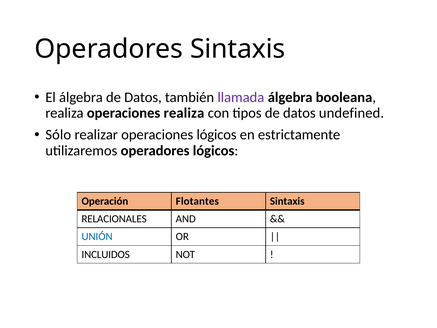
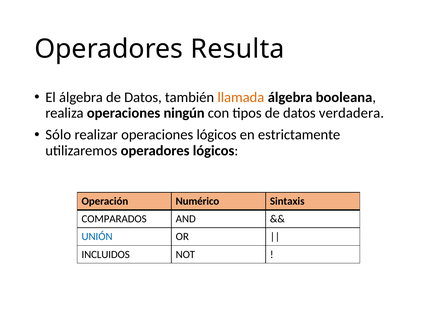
Operadores Sintaxis: Sintaxis -> Resulta (238, 49)
llamada colour: purple -> orange (241, 97)
operaciones realiza: realiza -> ningún (184, 113)
undefined: undefined -> verdadera (351, 113)
Flotantes: Flotantes -> Numérico (197, 201)
RELACIONALES: RELACIONALES -> COMPARADOS (114, 219)
